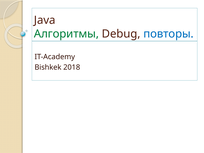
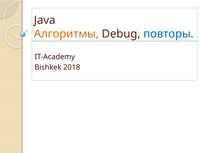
Алгоритмы colour: green -> orange (66, 34)
